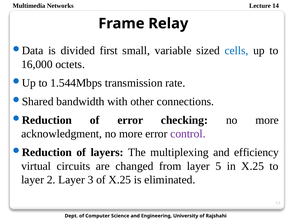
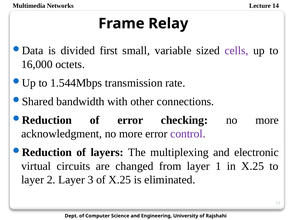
cells colour: blue -> purple (237, 51)
efficiency: efficiency -> electronic (256, 153)
5: 5 -> 1 (218, 166)
